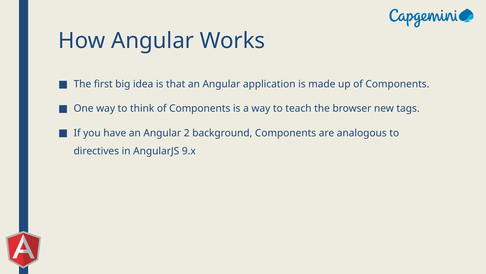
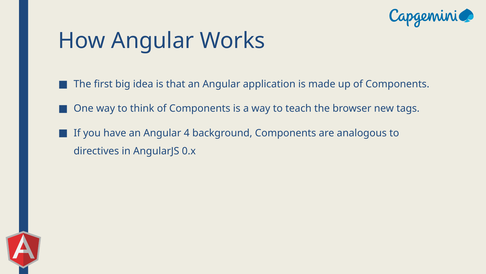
2: 2 -> 4 (187, 133)
9.x: 9.x -> 0.x (189, 151)
